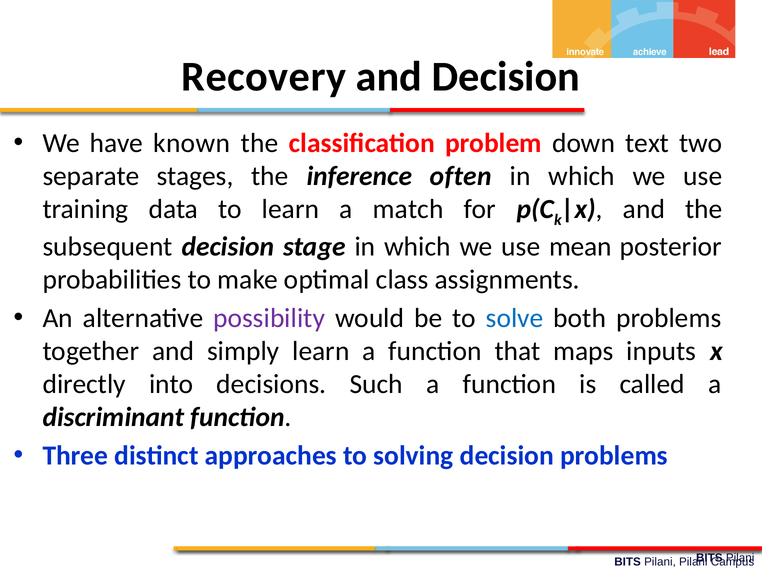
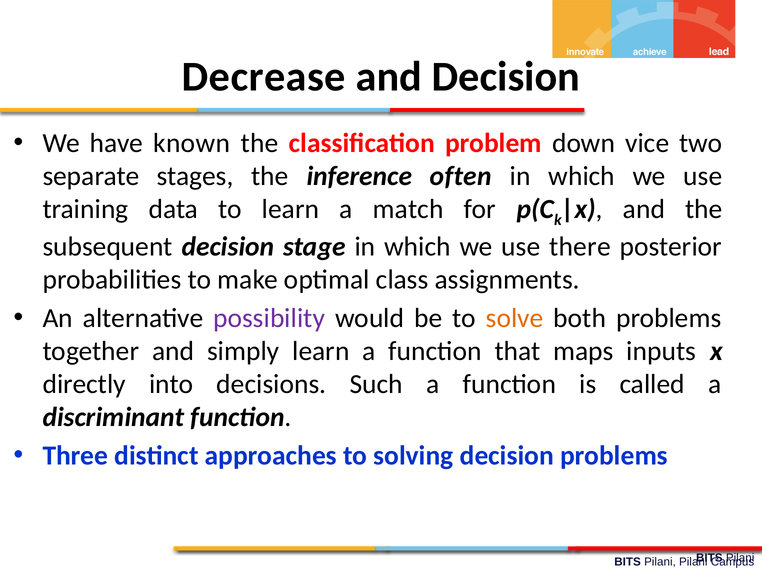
Recovery: Recovery -> Decrease (264, 77)
text: text -> vice (647, 143)
mean: mean -> there (580, 246)
solve colour: blue -> orange (515, 318)
